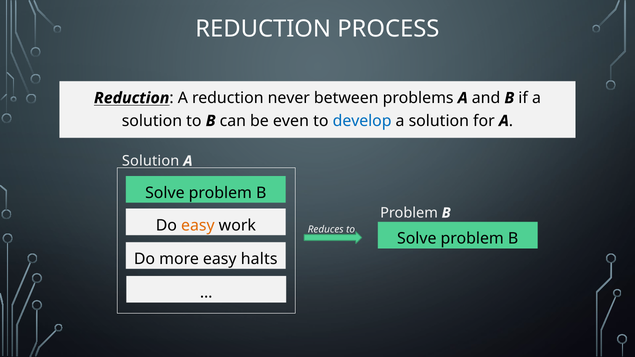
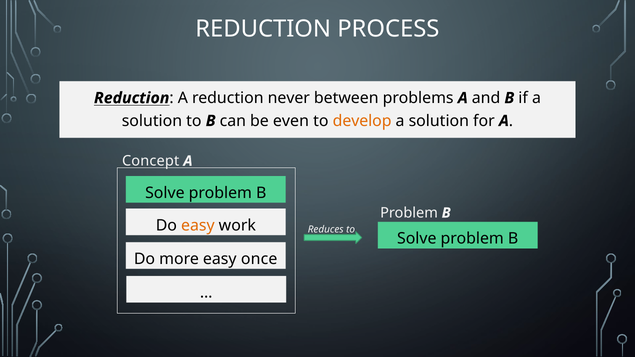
develop colour: blue -> orange (362, 121)
Solution: Solution -> Concept (151, 161)
halts: halts -> once (259, 259)
